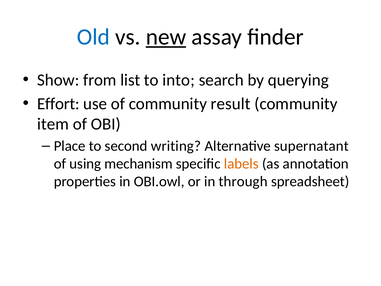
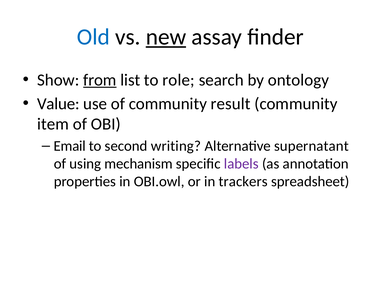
from underline: none -> present (100, 80)
into: into -> role (179, 80)
querying: querying -> ontology (298, 80)
Effort: Effort -> Value (58, 104)
Place: Place -> Email (70, 146)
labels colour: orange -> purple (241, 164)
through: through -> trackers (243, 181)
